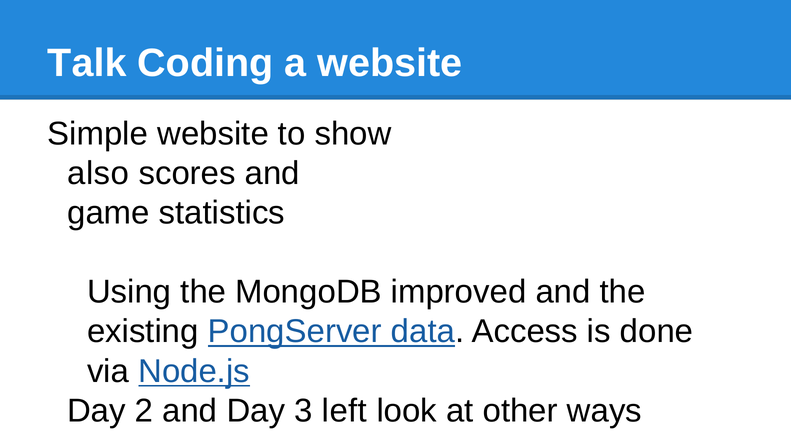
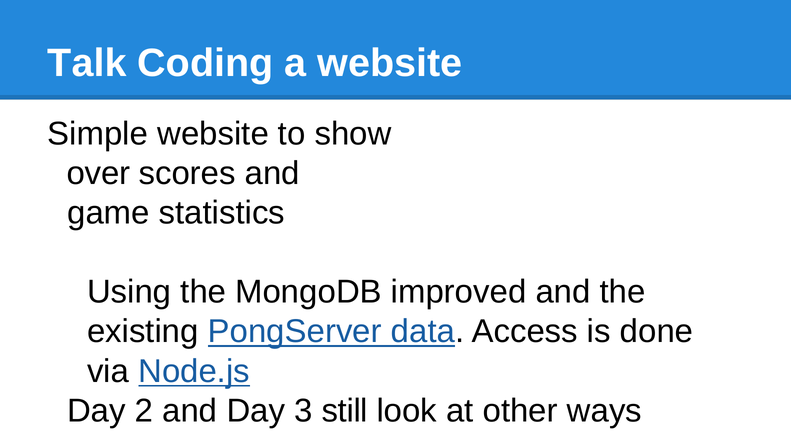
also: also -> over (99, 173)
left: left -> still (345, 411)
